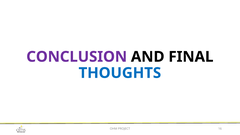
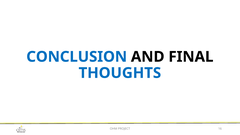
CONCLUSION colour: purple -> blue (77, 57)
